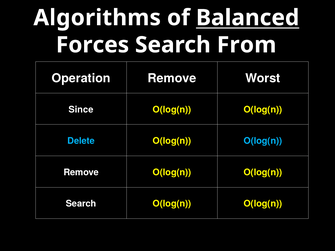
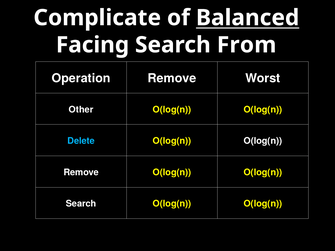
Algorithms: Algorithms -> Complicate (97, 18)
Forces: Forces -> Facing (92, 45)
Since: Since -> Other (81, 110)
O(log(n colour: light blue -> white (263, 141)
